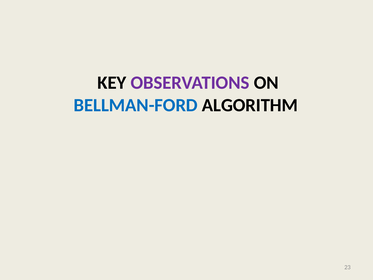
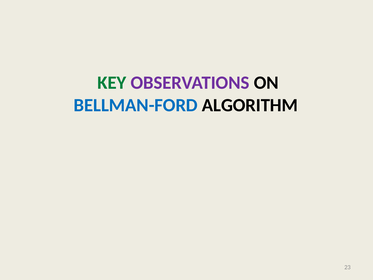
KEY colour: black -> green (112, 83)
